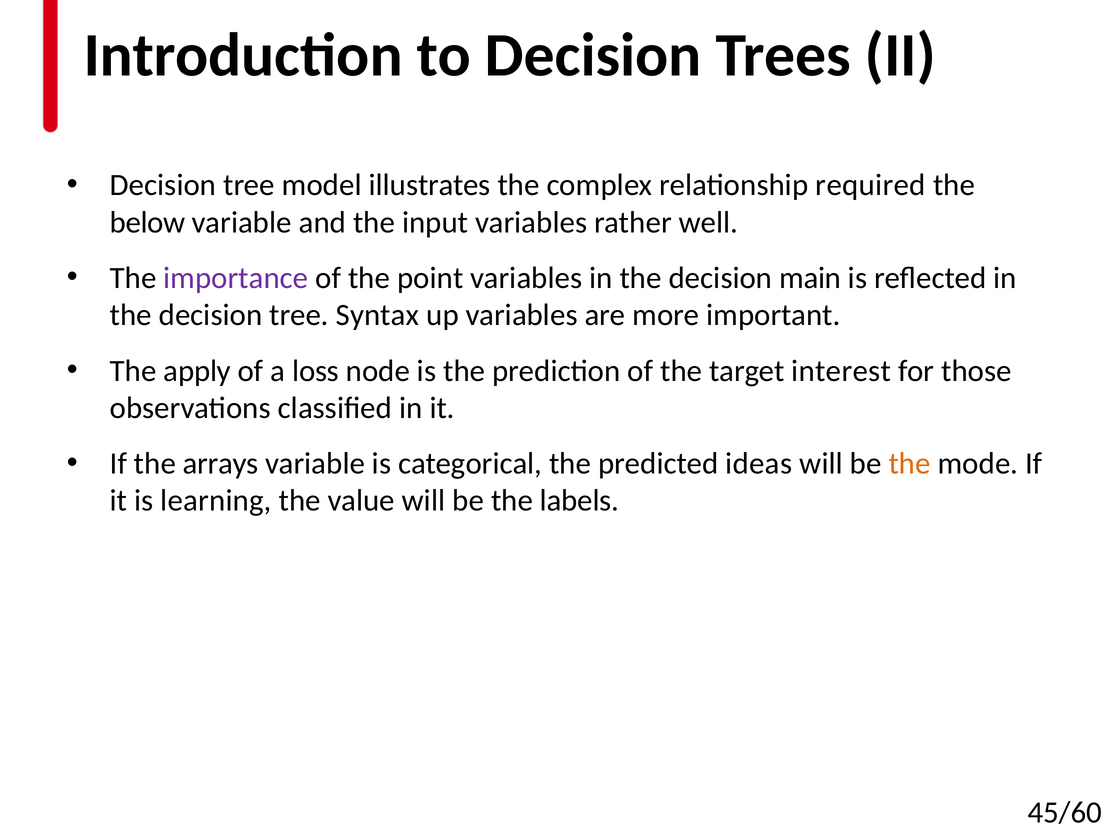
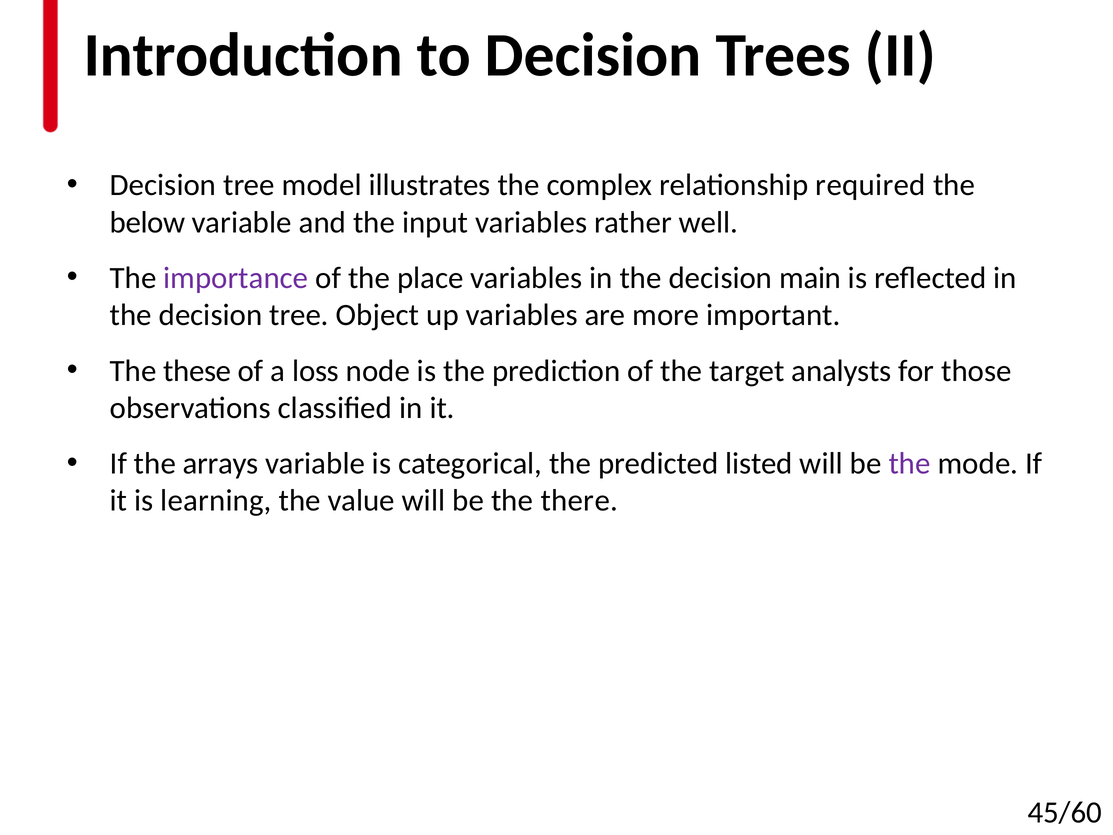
point: point -> place (430, 278)
Syntax: Syntax -> Object (377, 315)
apply: apply -> these (197, 371)
interest: interest -> analysts (841, 371)
ideas: ideas -> listed (759, 463)
the colour: orange -> purple (910, 463)
labels: labels -> there (579, 501)
